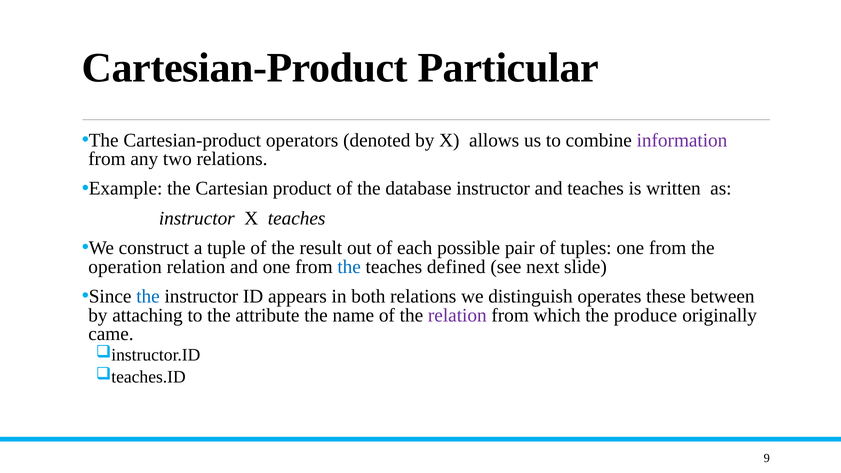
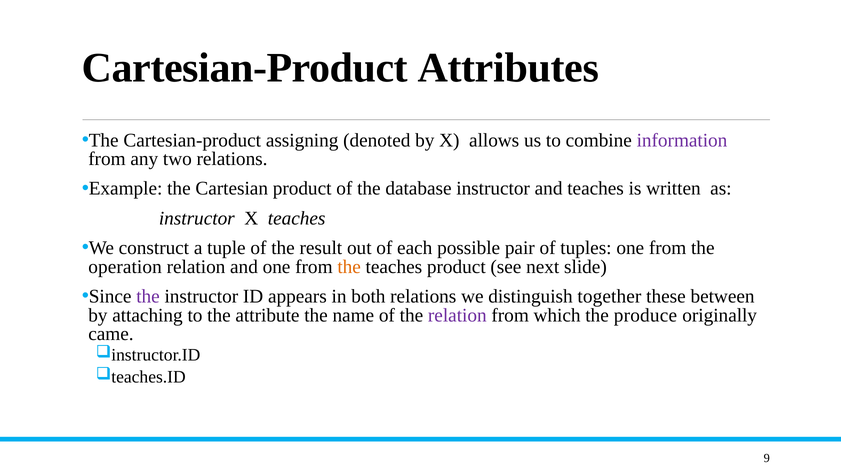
Particular: Particular -> Attributes (508, 68)
operators: operators -> assigning (302, 140)
the colour: blue -> orange (349, 267)
teaches defined: defined -> product (456, 267)
the colour: blue -> purple (148, 297)
operates: operates -> together (609, 297)
